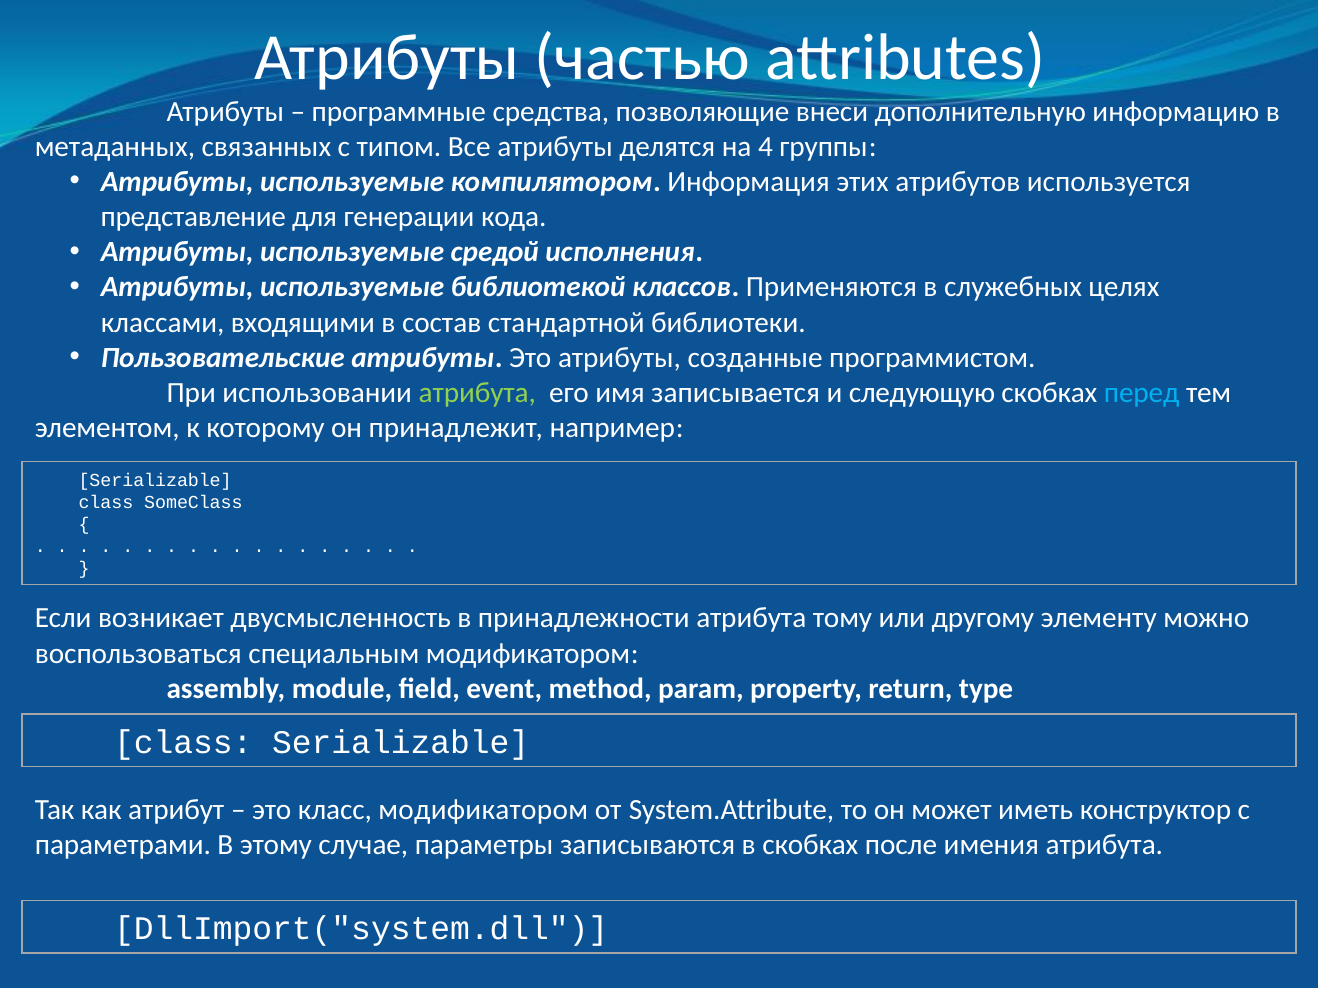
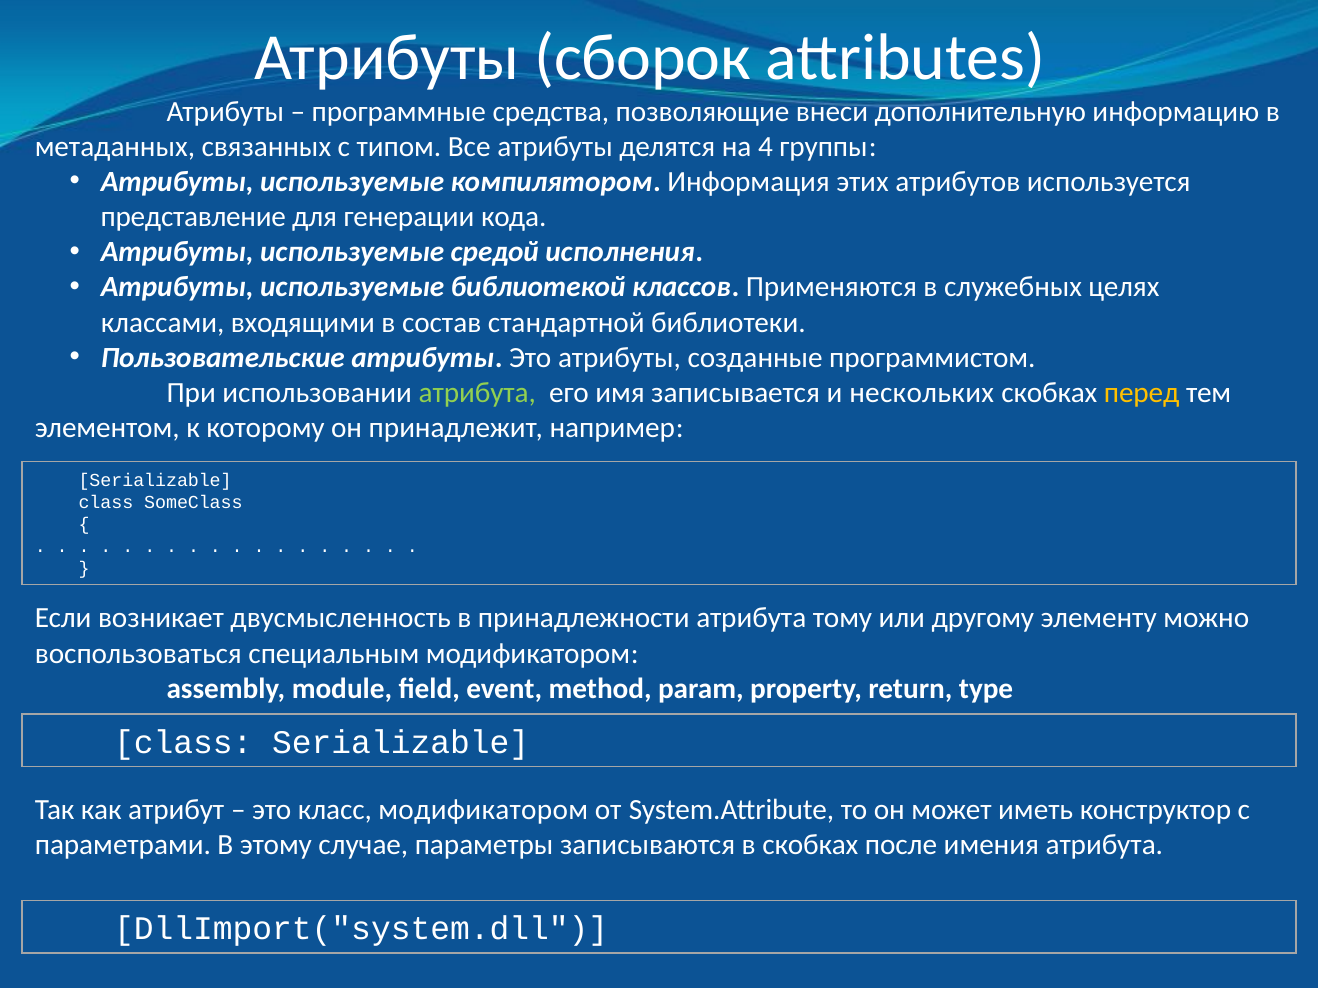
частью: частью -> сборок (643, 58)
следующую: следующую -> нескольких (922, 393)
перед colour: light blue -> yellow (1142, 393)
